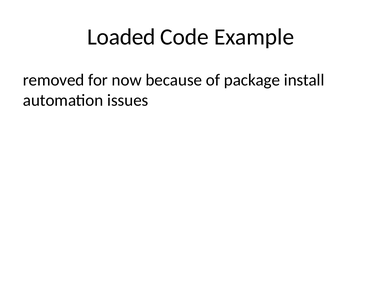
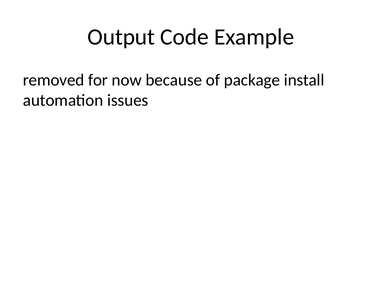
Loaded: Loaded -> Output (121, 37)
